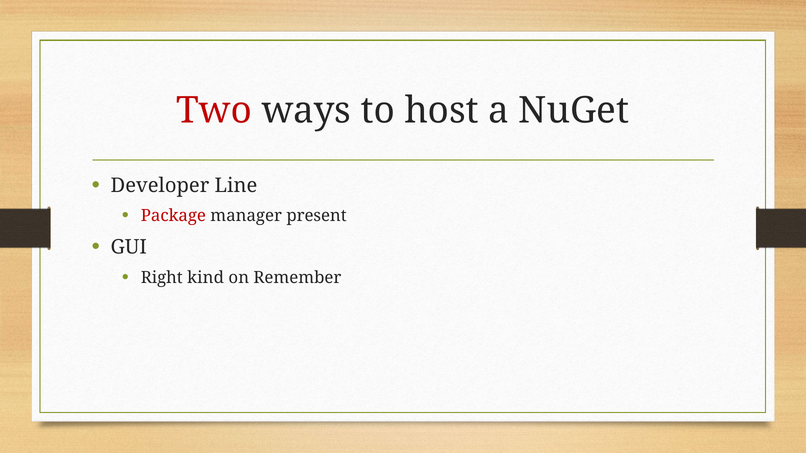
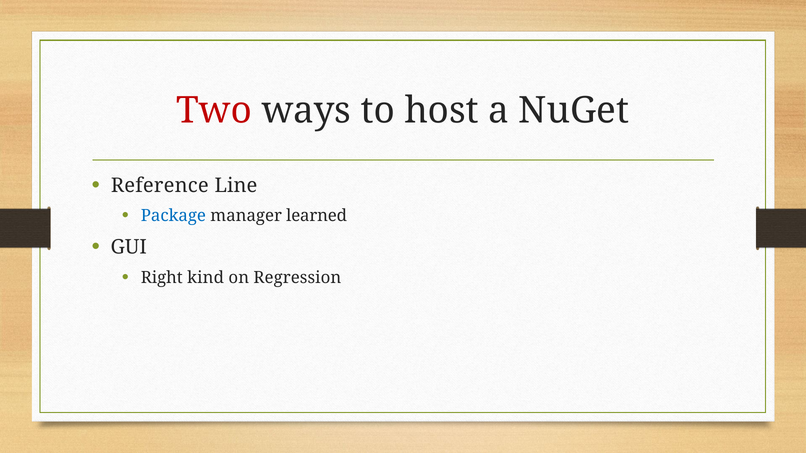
Developer: Developer -> Reference (160, 186)
Package colour: red -> blue (173, 216)
present: present -> learned (317, 216)
Remember: Remember -> Regression (297, 278)
